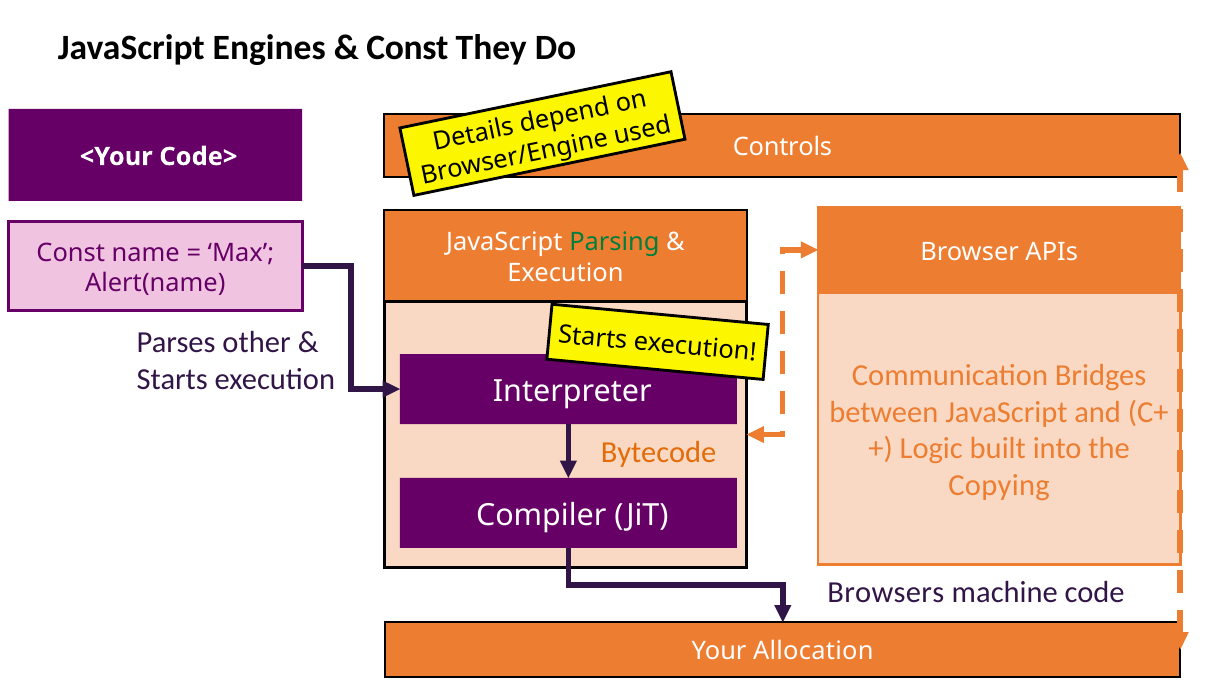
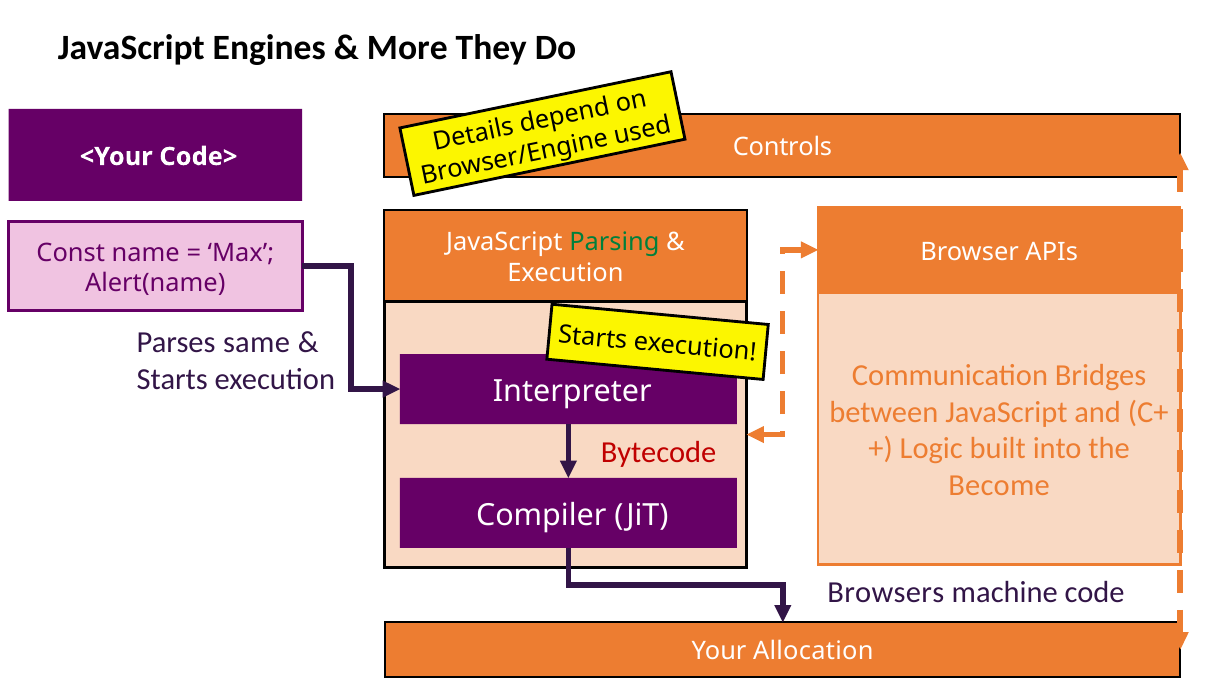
Const: Const -> More (407, 48)
other: other -> same (257, 343)
Bytecode colour: orange -> red (659, 453)
Copying: Copying -> Become (999, 485)
